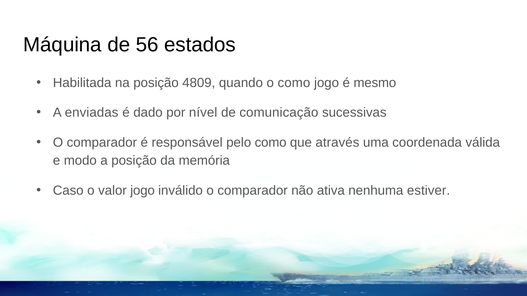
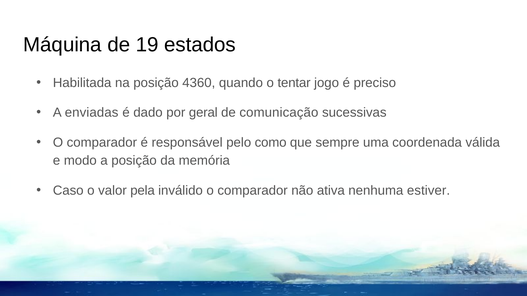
56: 56 -> 19 (147, 45)
4809: 4809 -> 4360 (199, 83)
o como: como -> tentar (294, 83)
mesmo: mesmo -> preciso (375, 83)
nível: nível -> geral (203, 113)
através: através -> sempre (337, 143)
valor jogo: jogo -> pela (143, 191)
